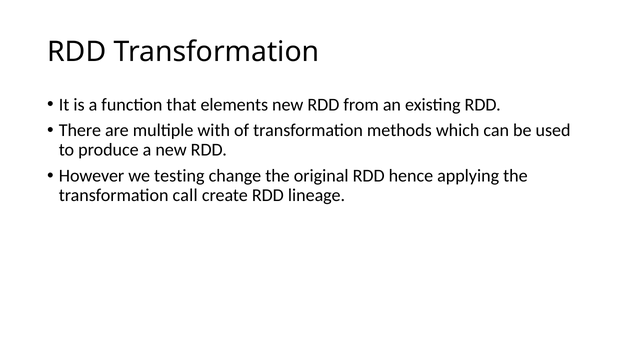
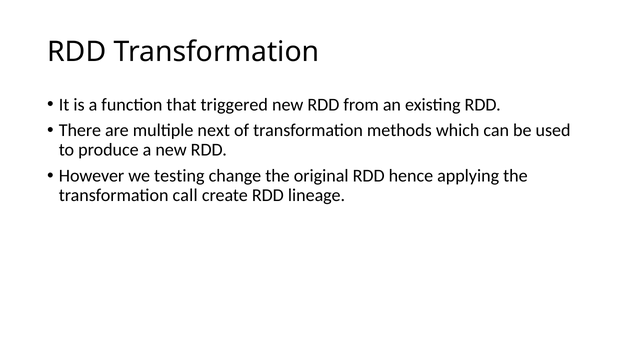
elements: elements -> triggered (234, 105)
with: with -> next (214, 131)
